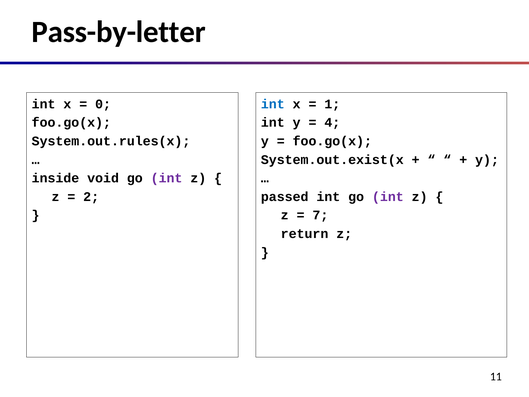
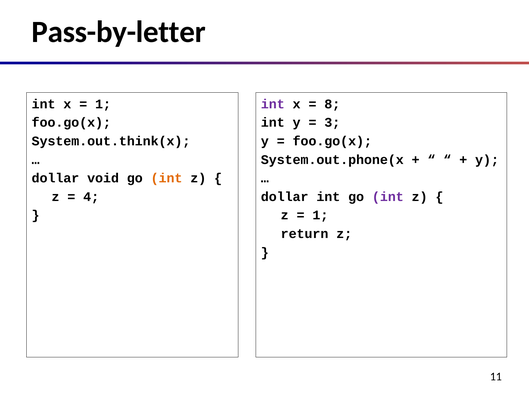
0: 0 -> 1 (103, 104)
int colour: blue -> purple (273, 104)
1: 1 -> 8 (332, 104)
4: 4 -> 3 (332, 123)
System.out.rules(x: System.out.rules(x -> System.out.think(x (111, 141)
System.out.exist(x: System.out.exist(x -> System.out.phone(x (332, 160)
inside: inside -> dollar (55, 178)
int colour: purple -> orange (167, 178)
2: 2 -> 4 (91, 197)
passed: passed -> dollar (285, 197)
7: 7 -> 1 (320, 215)
